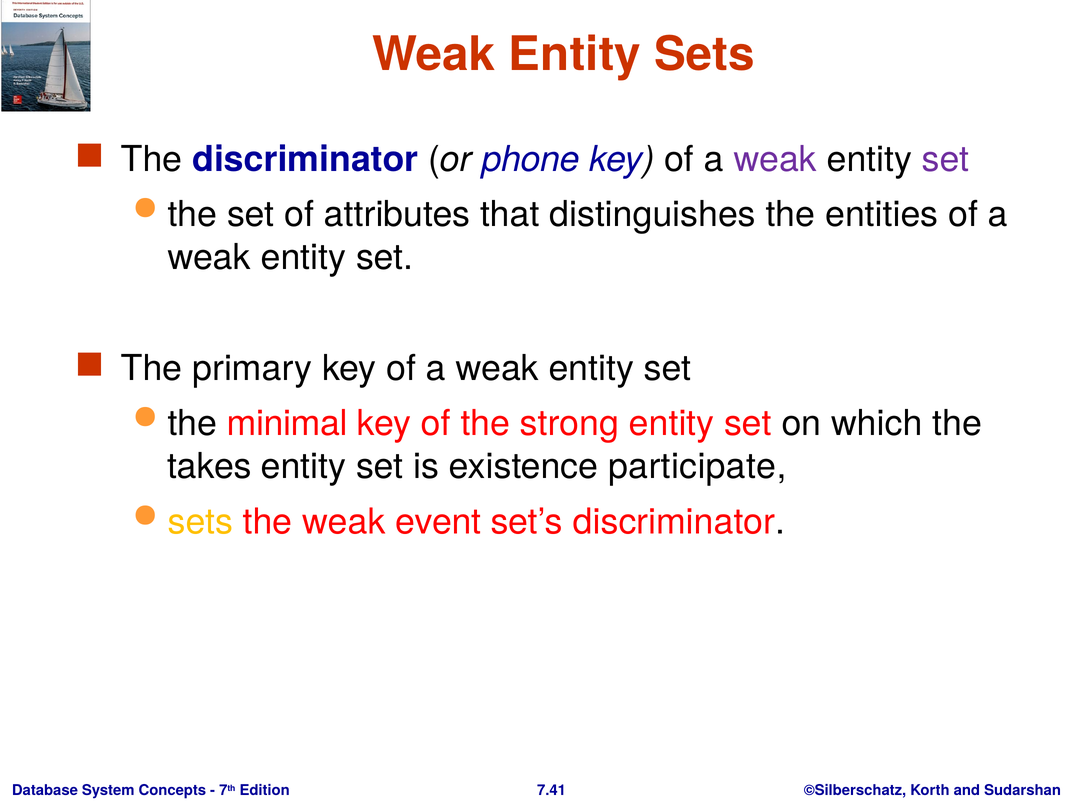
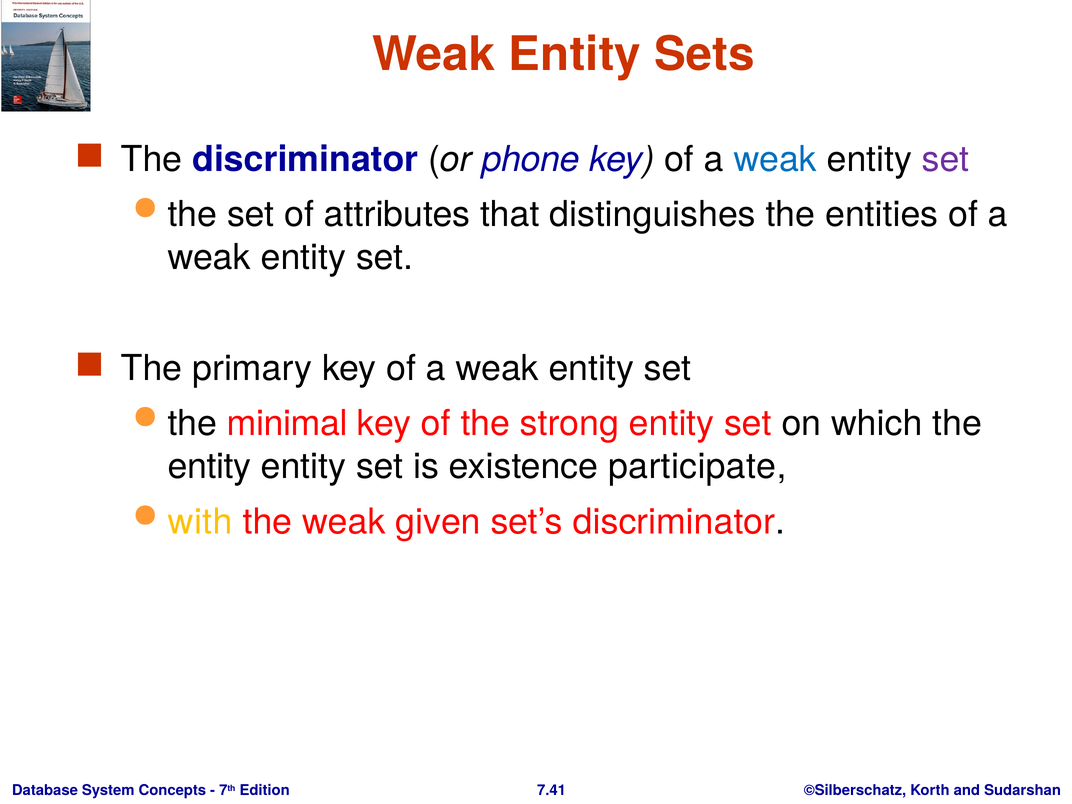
weak colour: purple -> blue (775, 159)
takes: takes -> entity (209, 467)
sets: sets -> with (200, 522)
event: event -> given (438, 522)
